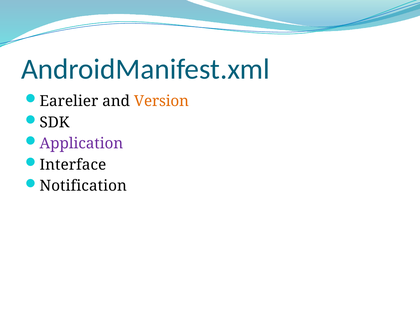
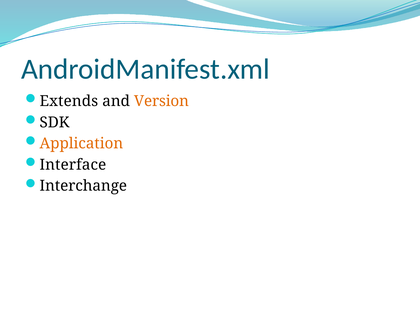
Earelier: Earelier -> Extends (69, 101)
Application colour: purple -> orange (81, 144)
Notification: Notification -> Interchange (83, 186)
